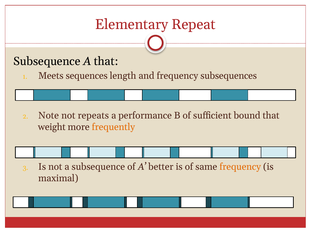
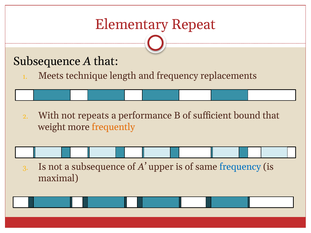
sequences: sequences -> technique (87, 76)
subsequences: subsequences -> replacements (229, 76)
Note: Note -> With (49, 116)
better: better -> upper (161, 167)
frequency colour: orange -> blue (240, 167)
